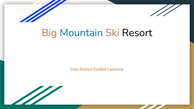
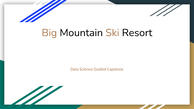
Mountain colour: blue -> black (81, 33)
